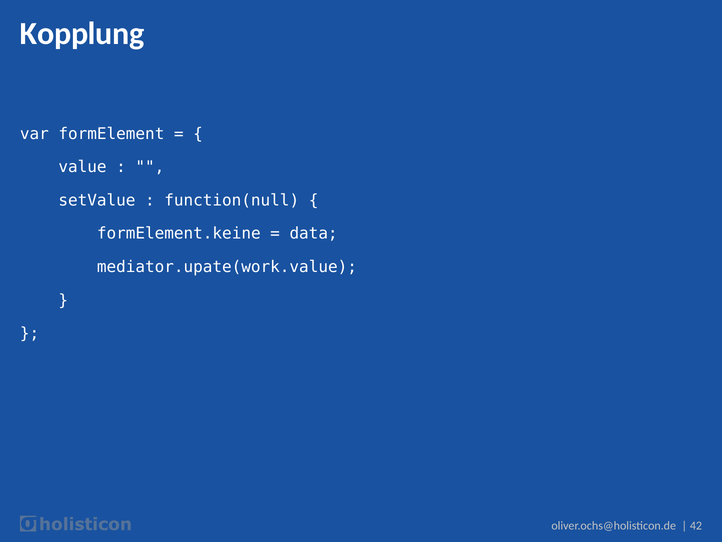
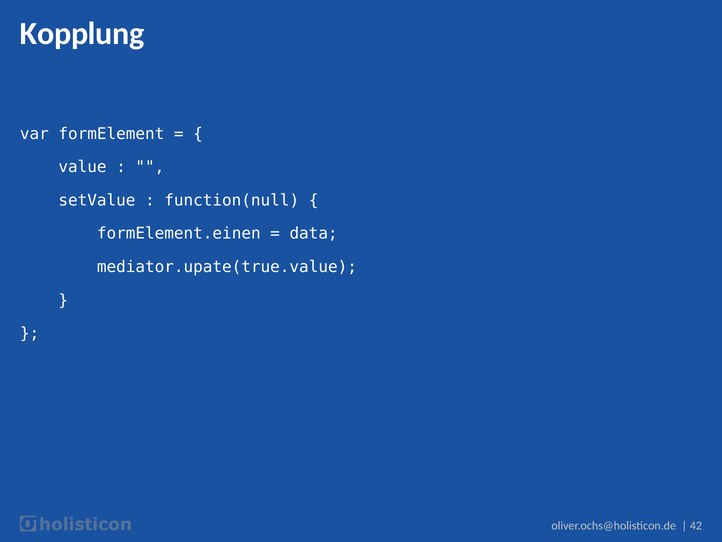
formElement.keine: formElement.keine -> formElement.einen (179, 233)
mediator.upate(work.value: mediator.upate(work.value -> mediator.upate(true.value (227, 267)
